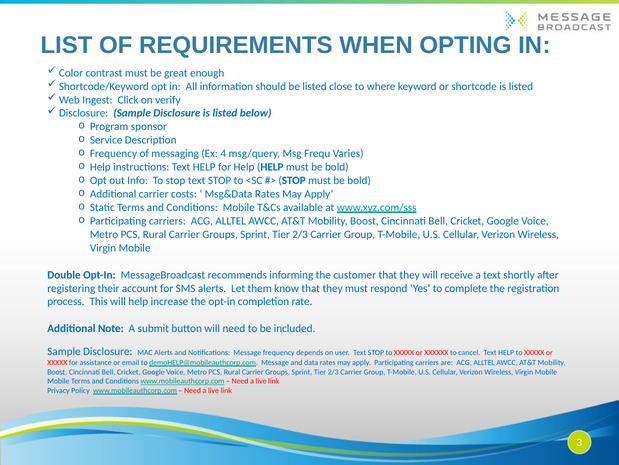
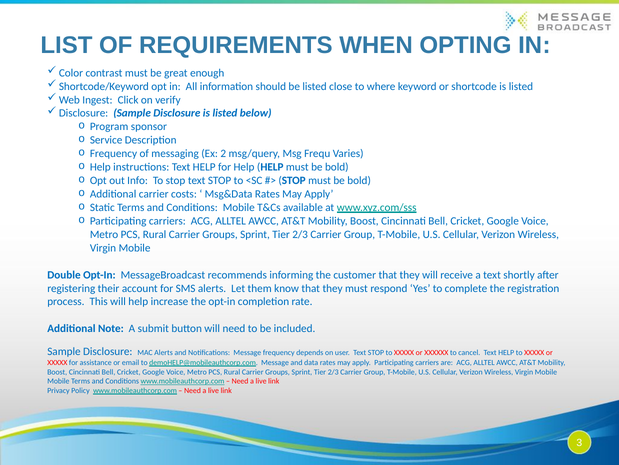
4: 4 -> 2 (223, 153)
